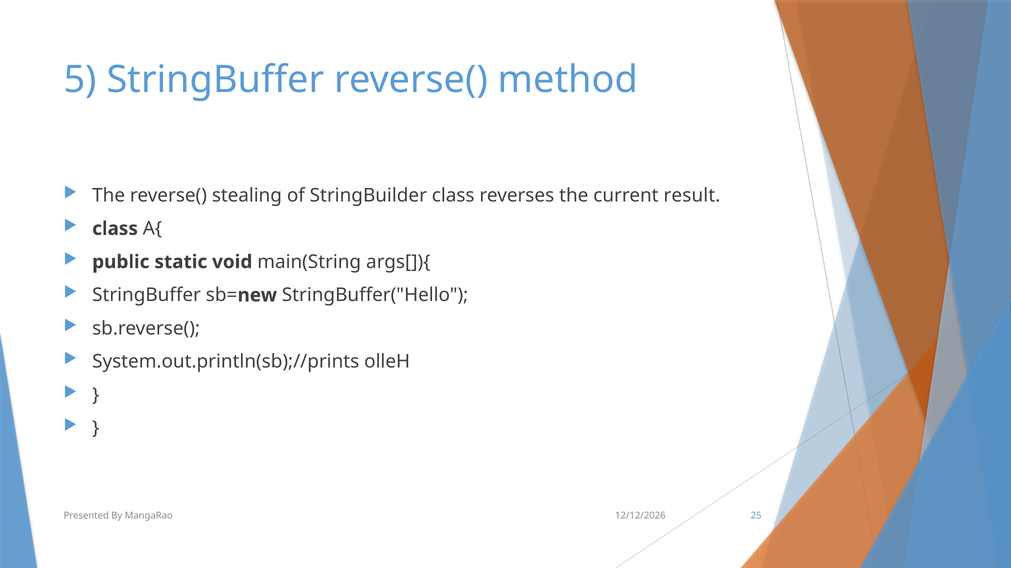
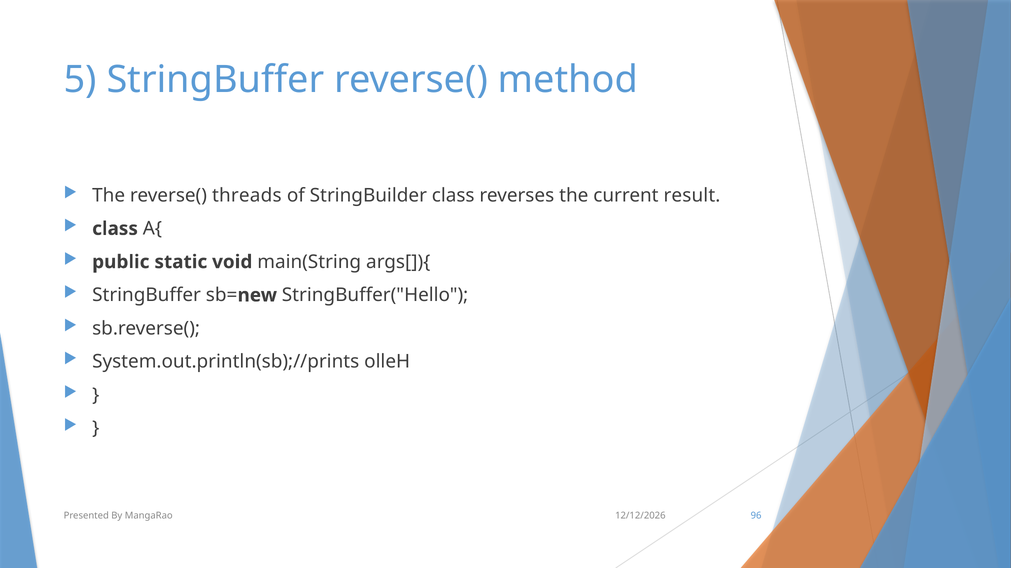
stealing: stealing -> threads (247, 196)
25: 25 -> 96 (756, 516)
